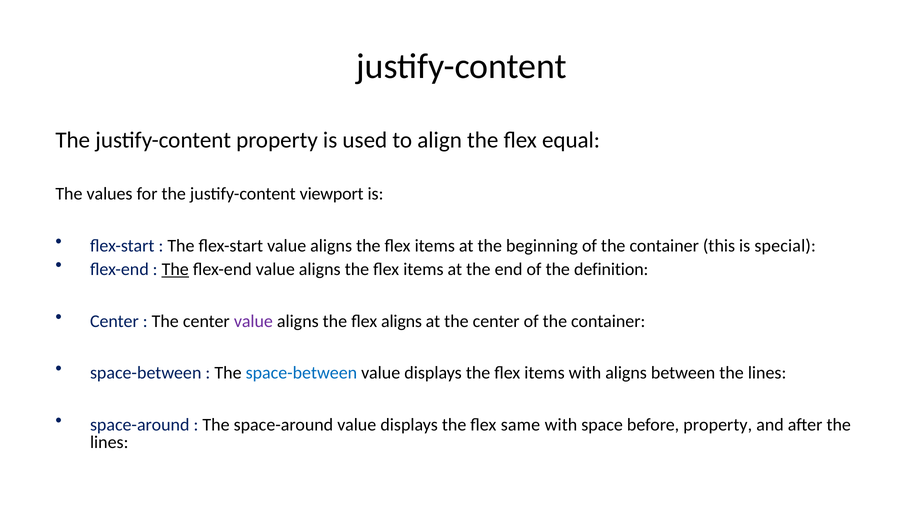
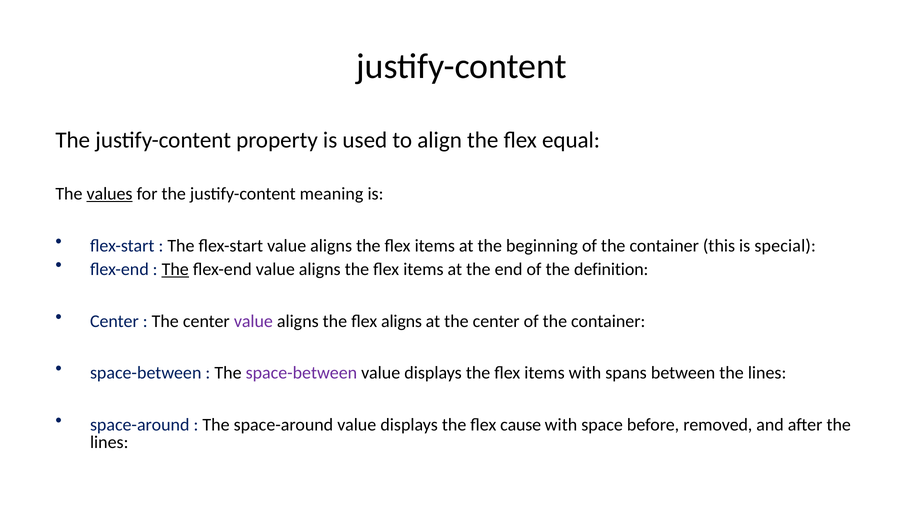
values underline: none -> present (110, 194)
viewport: viewport -> meaning (332, 194)
space-between colour: blue -> purple (301, 373)
with aligns: aligns -> spans (626, 373)
same: same -> cause (521, 425)
before property: property -> removed (718, 425)
